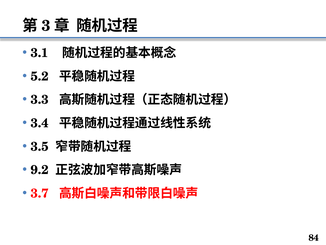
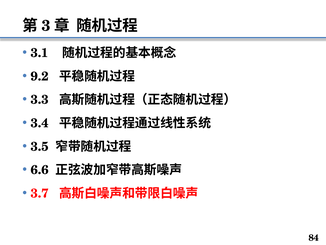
5.2: 5.2 -> 9.2 (40, 76)
9.2: 9.2 -> 6.6 (40, 170)
